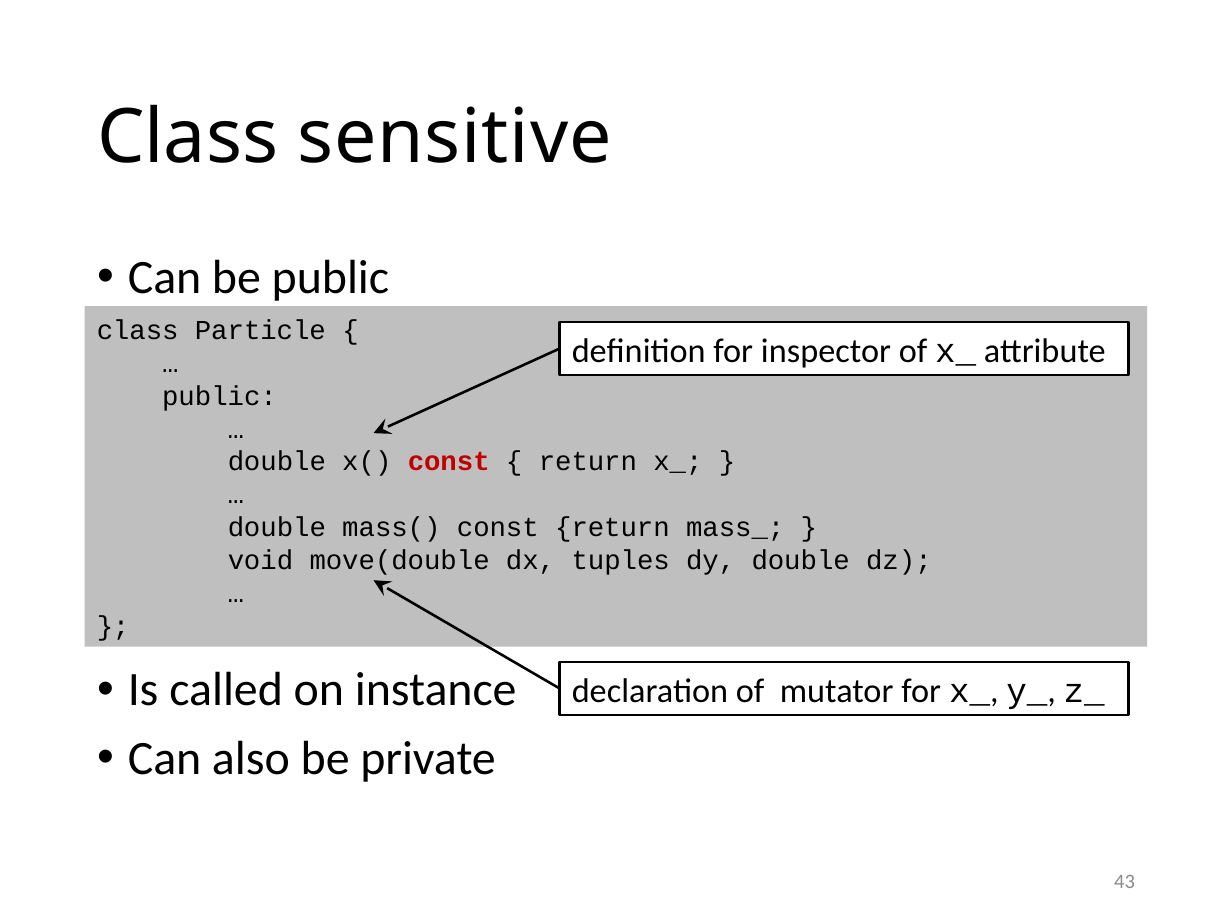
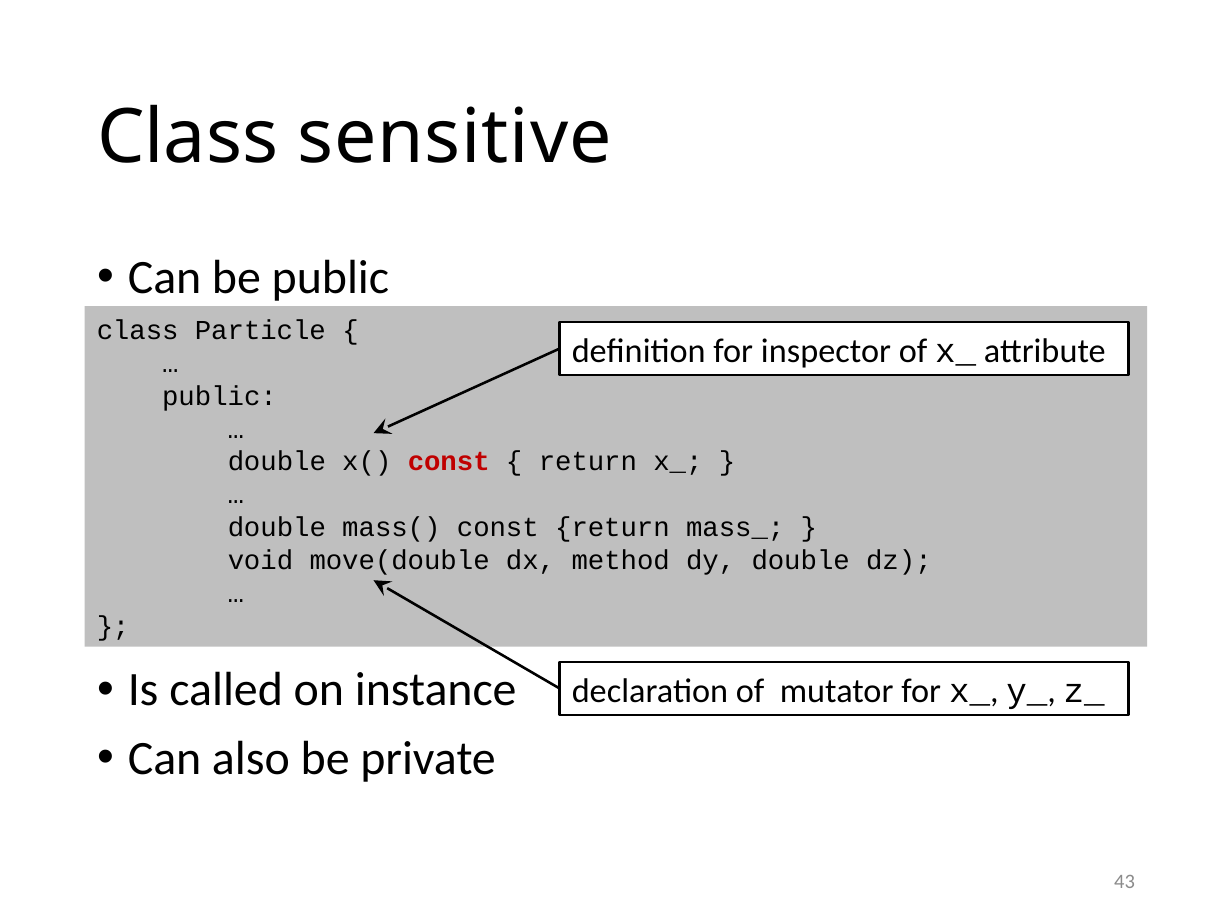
tuples: tuples -> method (621, 560)
